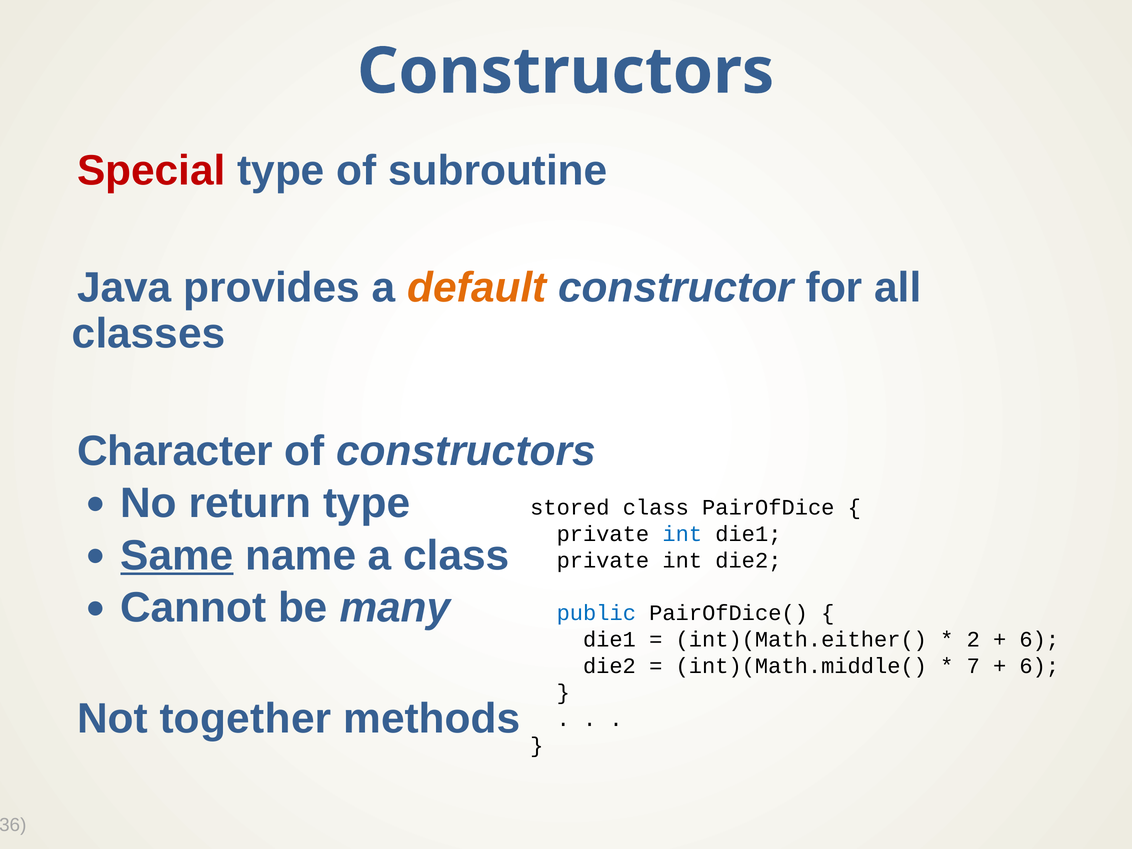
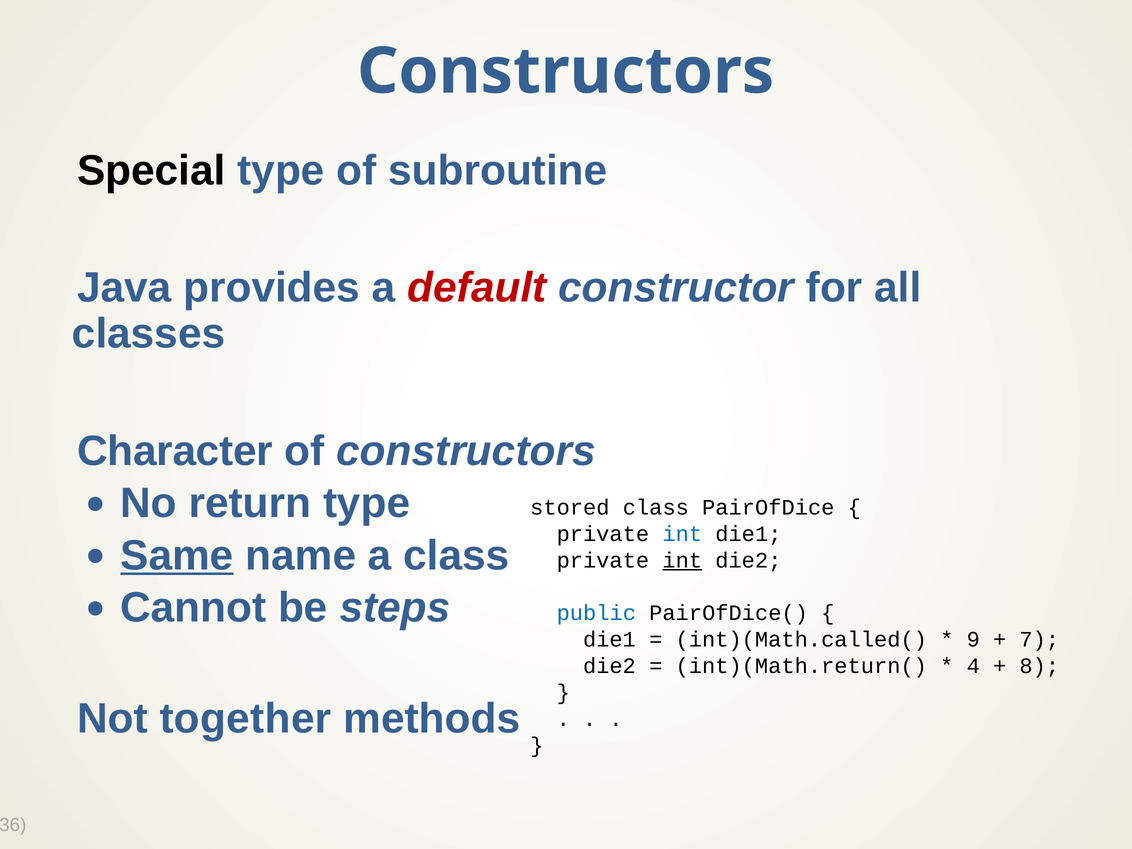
Special colour: red -> black (151, 171)
default colour: orange -> red (477, 288)
int underline: none -> present (682, 560)
many: many -> steps (395, 608)
int)(Math.either(: int)(Math.either( -> int)(Math.called( (801, 640)
2: 2 -> 9 (973, 640)
6: 6 -> 7 (1039, 640)
int)(Math.middle(: int)(Math.middle( -> int)(Math.return( (801, 666)
7: 7 -> 4 (973, 666)
6: 6 -> 8 (1039, 666)
